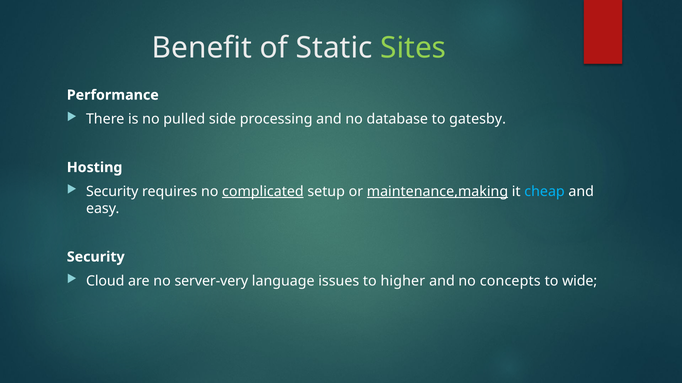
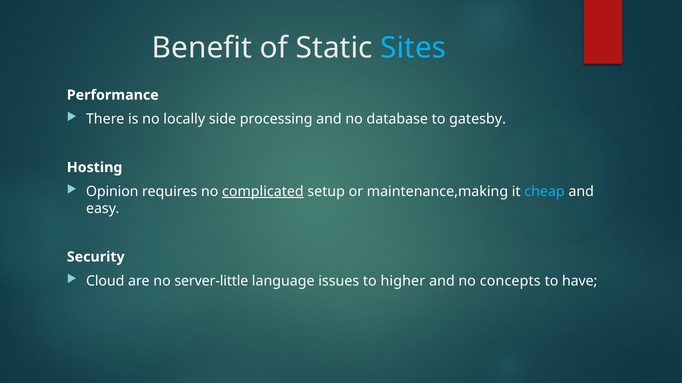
Sites colour: light green -> light blue (413, 48)
pulled: pulled -> locally (184, 119)
Security: Security -> Opinion (112, 192)
maintenance,making underline: present -> none (437, 192)
server-very: server-very -> server-little (211, 281)
wide: wide -> have (580, 281)
